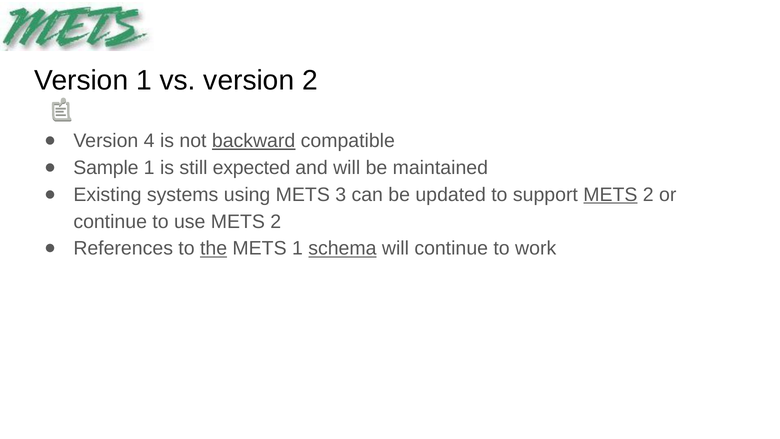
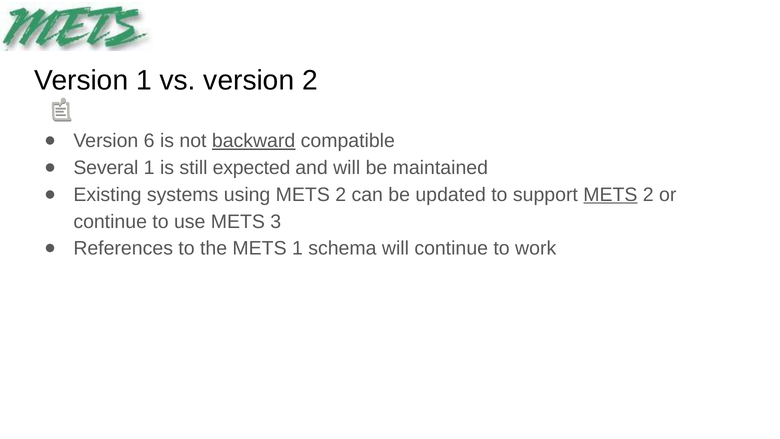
4: 4 -> 6 (149, 141)
Sample: Sample -> Several (106, 168)
using METS 3: 3 -> 2 (341, 195)
use METS 2: 2 -> 3 (276, 221)
the underline: present -> none (214, 248)
schema underline: present -> none (342, 248)
